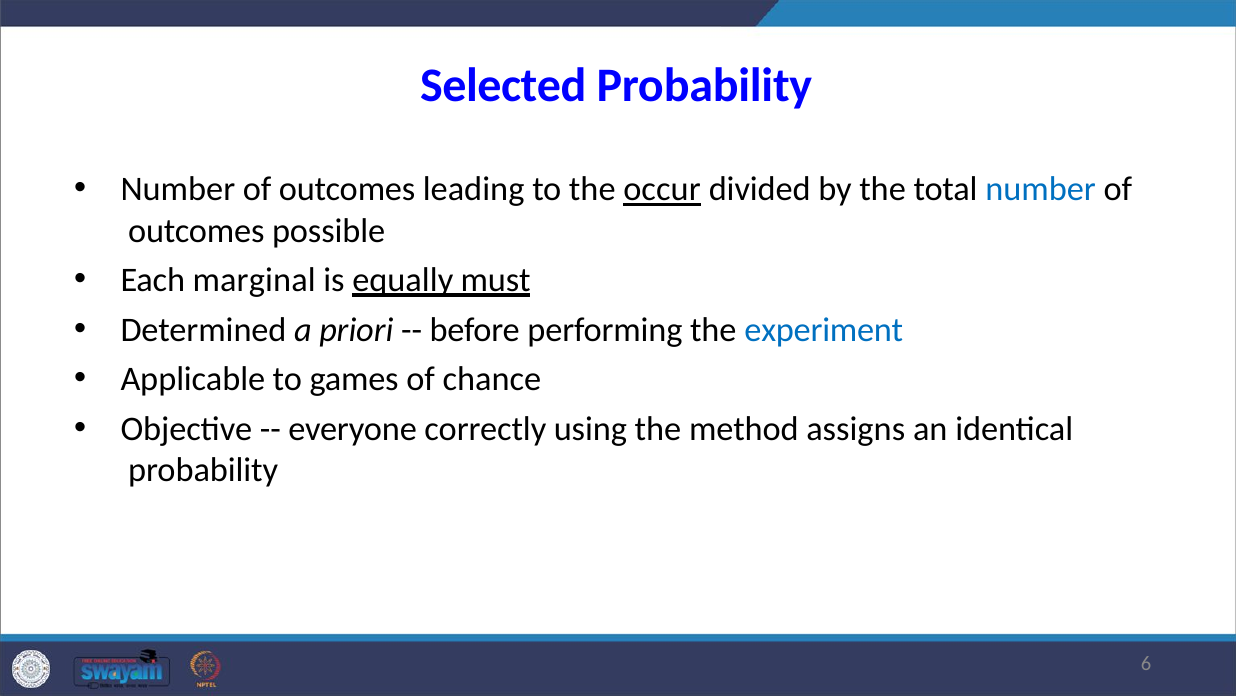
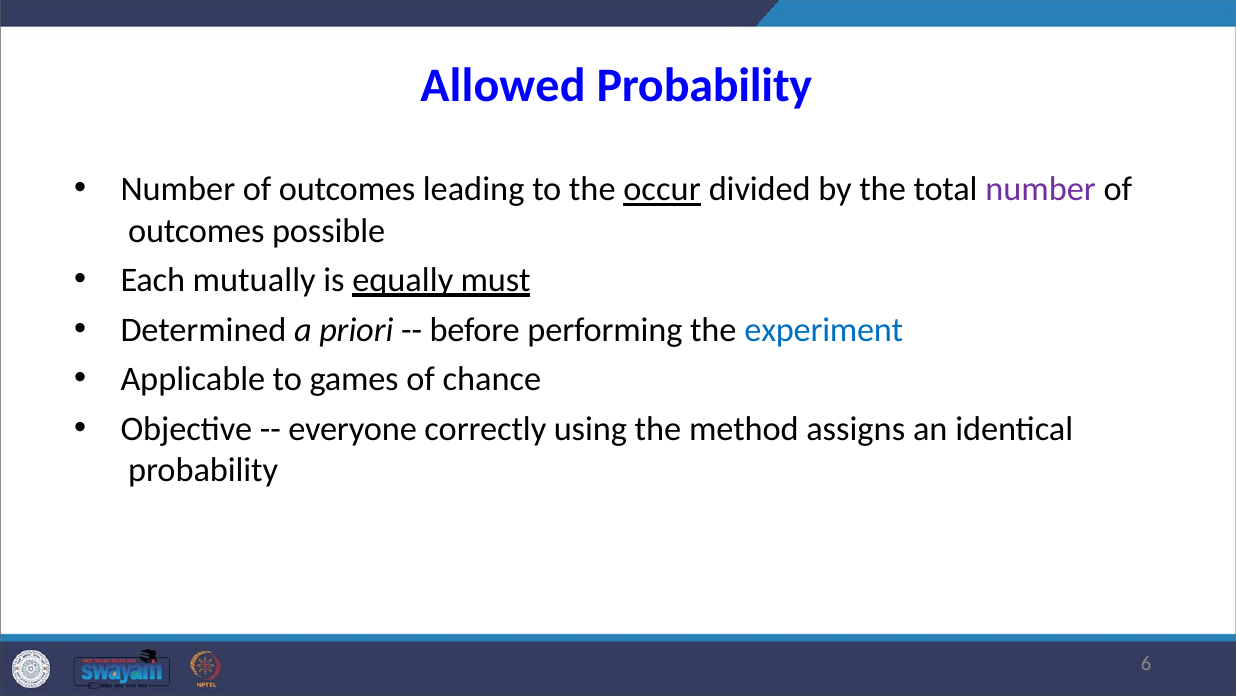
Selected: Selected -> Allowed (503, 86)
number colour: blue -> purple (1041, 189)
marginal: marginal -> mutually (254, 280)
